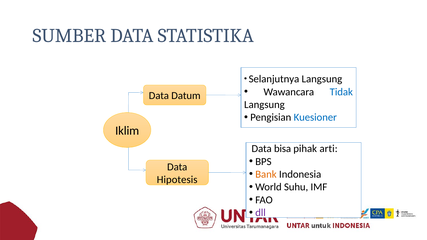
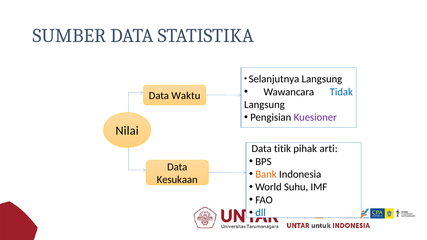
Datum: Datum -> Waktu (186, 96)
Kuesioner colour: blue -> purple (315, 118)
Iklim: Iklim -> Nilai (127, 131)
bisa: bisa -> titik (283, 149)
Hipotesis: Hipotesis -> Kesukaan (177, 180)
dll colour: purple -> blue (261, 213)
